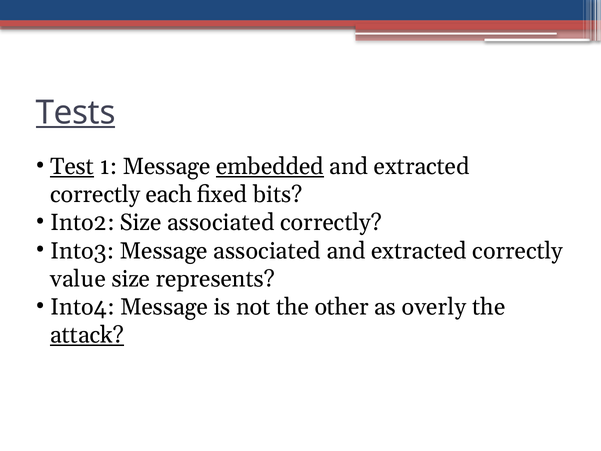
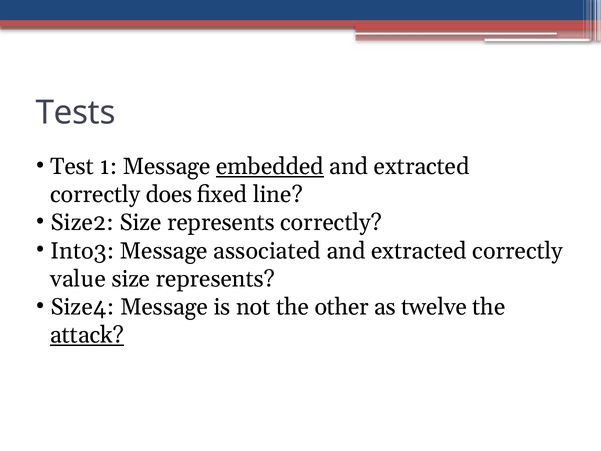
Tests underline: present -> none (76, 112)
Test underline: present -> none (72, 166)
each: each -> does (169, 195)
bits: bits -> line (278, 195)
Into2: Into2 -> Size2 (82, 223)
associated: associated -> represents (221, 223)
Into4: Into4 -> Size4 (82, 307)
overly: overly -> twelve (434, 307)
